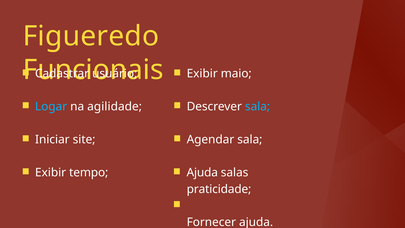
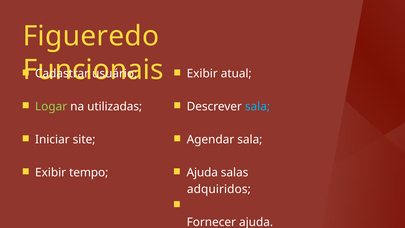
maio: maio -> atual (236, 73)
Logar colour: light blue -> light green (51, 106)
agilidade: agilidade -> utilizadas (115, 106)
praticidade: praticidade -> adquiridos (219, 189)
